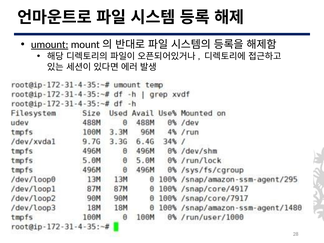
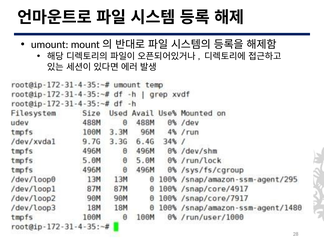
umount underline: present -> none (50, 45)
